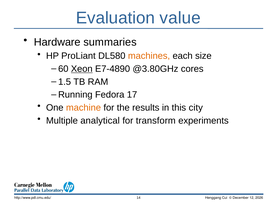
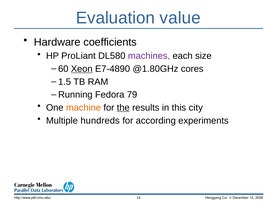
summaries: summaries -> coefficients (110, 42)
machines colour: orange -> purple (149, 56)
@3.80GHz: @3.80GHz -> @1.80GHz (155, 69)
17: 17 -> 79 (132, 95)
the underline: none -> present (123, 108)
analytical: analytical -> hundreds (100, 120)
transform: transform -> according (156, 120)
